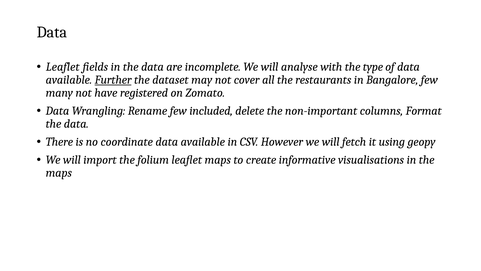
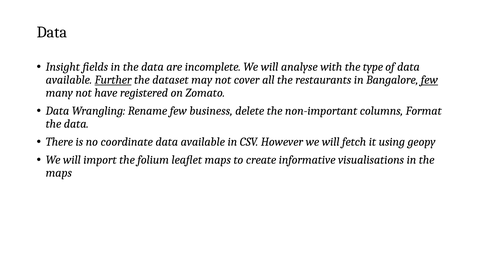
Leaflet: Leaflet -> Insight (63, 67)
few underline: none -> present (429, 80)
included: included -> business (211, 111)
